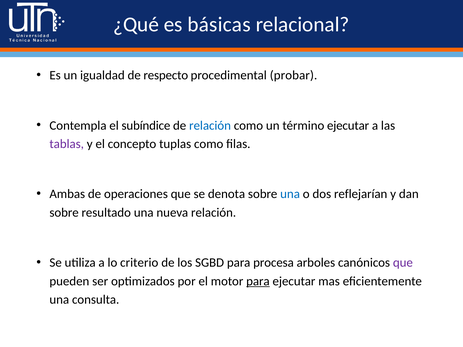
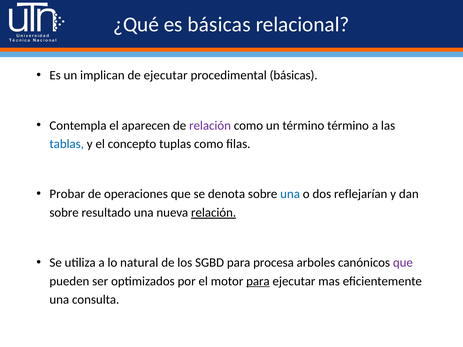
igualdad: igualdad -> implican (102, 75)
de respecto: respecto -> ejecutar (166, 75)
procedimental probar: probar -> básicas (294, 75)
subíndice: subíndice -> aparecen (146, 126)
relación colour: blue -> purple (210, 126)
término ejecutar: ejecutar -> término (348, 126)
tablas colour: purple -> blue (67, 144)
Ambas: Ambas -> Probar (67, 194)
relación underline: none -> present (214, 213)
criterio: criterio -> natural (139, 263)
